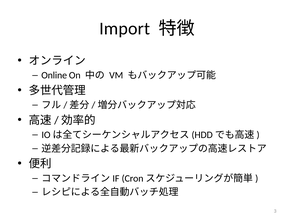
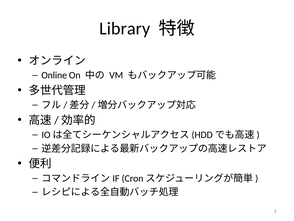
Import: Import -> Library (125, 28)
